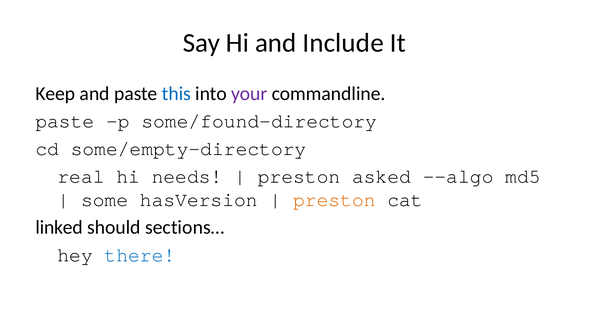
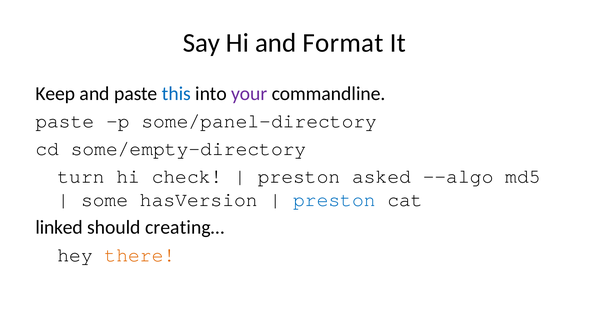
Include: Include -> Format (343, 43)
some/found-directory: some/found-directory -> some/panel-directory (259, 121)
real: real -> turn (81, 176)
needs: needs -> check (187, 176)
preston colour: orange -> blue (334, 199)
sections…: sections… -> creating… (185, 227)
there colour: blue -> orange (140, 254)
